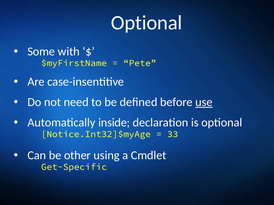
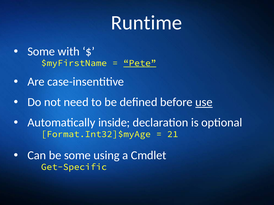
Optional: Optional -> Runtime (147, 23)
Pete underline: none -> present (140, 63)
Notice.Int32]$myAge: Notice.Int32]$myAge -> Format.Int32]$myAge (96, 134)
33: 33 -> 21 (173, 134)
be other: other -> some (77, 156)
